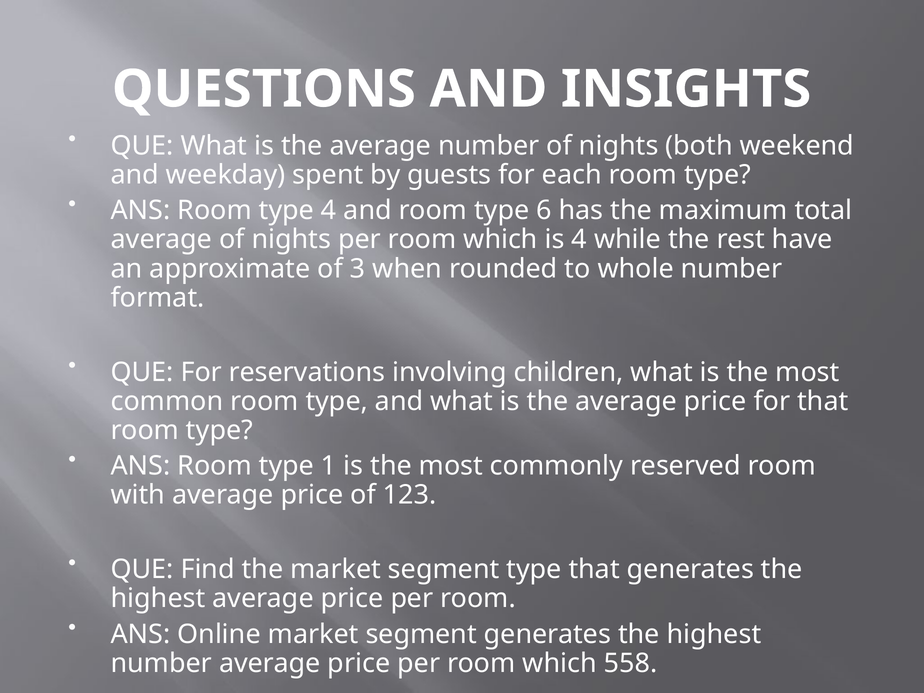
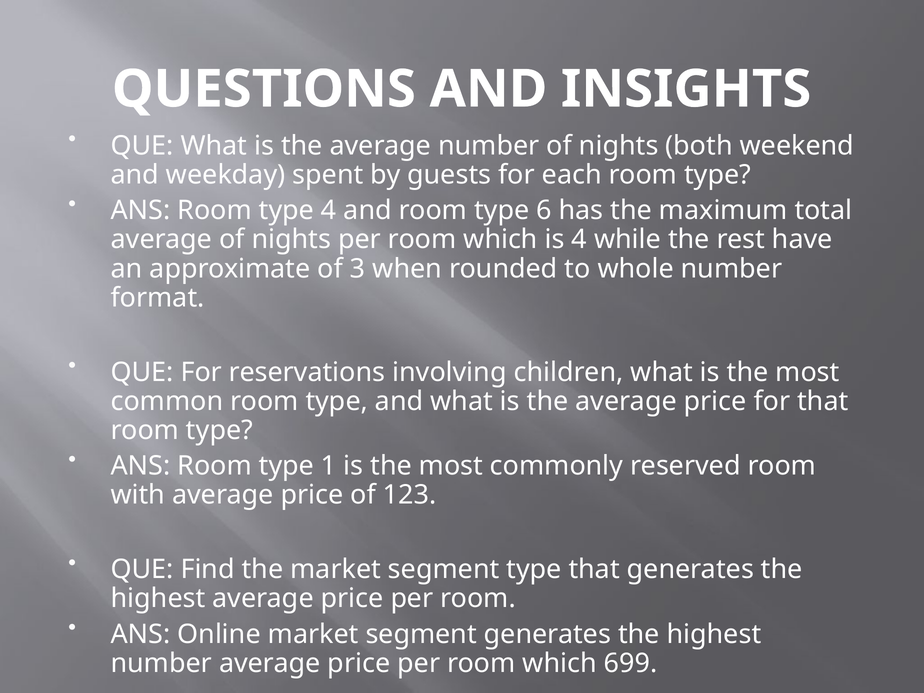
558: 558 -> 699 (631, 663)
